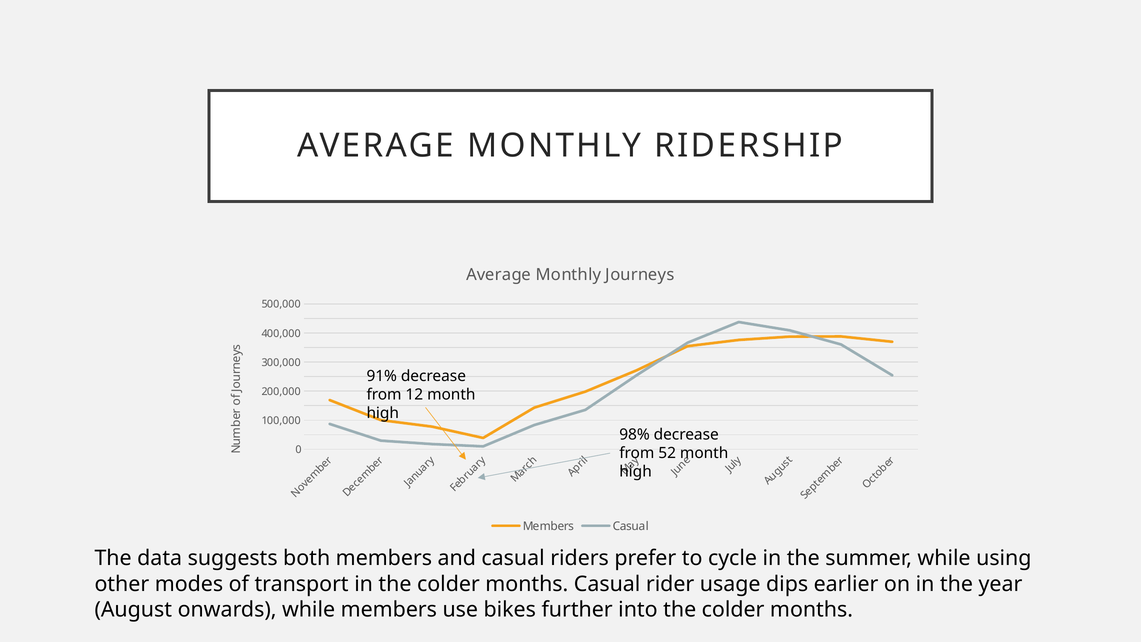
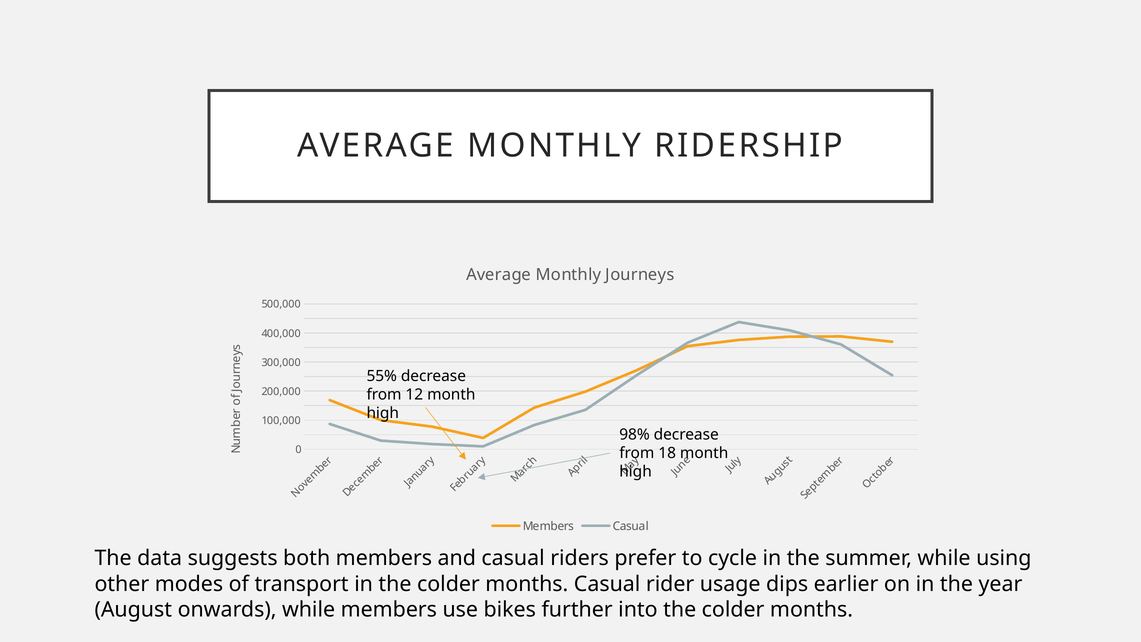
91%: 91% -> 55% (382, 376)
52: 52 -> 18 (667, 453)
